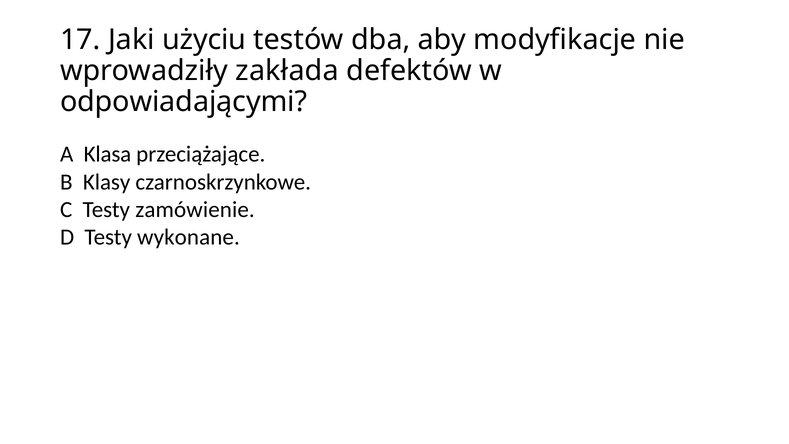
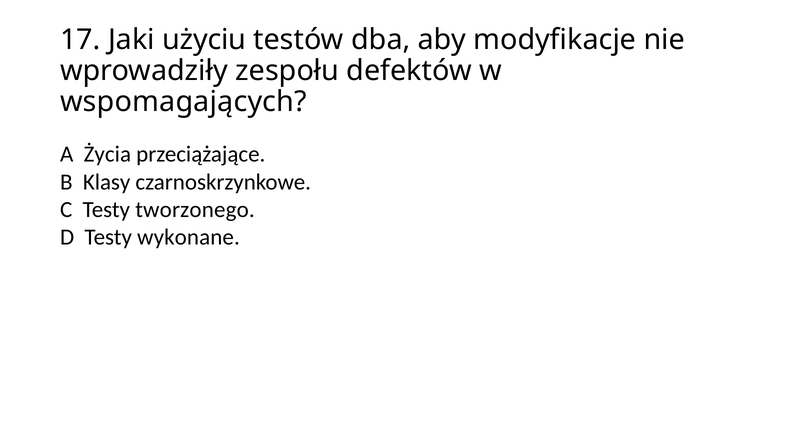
zakłada: zakłada -> zespołu (287, 71)
odpowiadającymi: odpowiadającymi -> wspomagających (183, 102)
Klasa: Klasa -> Życia (107, 154)
zamówienie: zamówienie -> tworzonego (195, 209)
